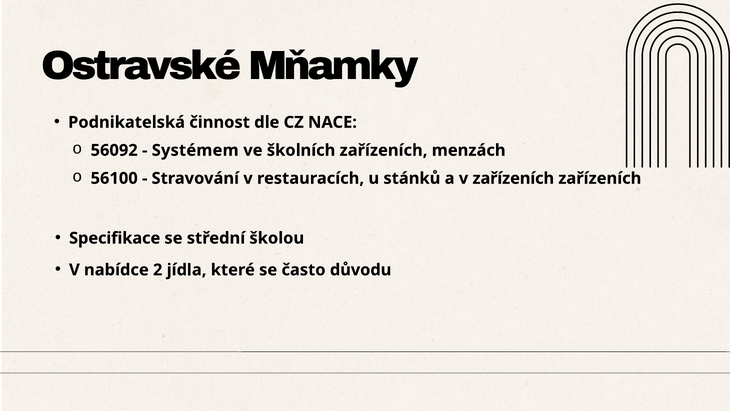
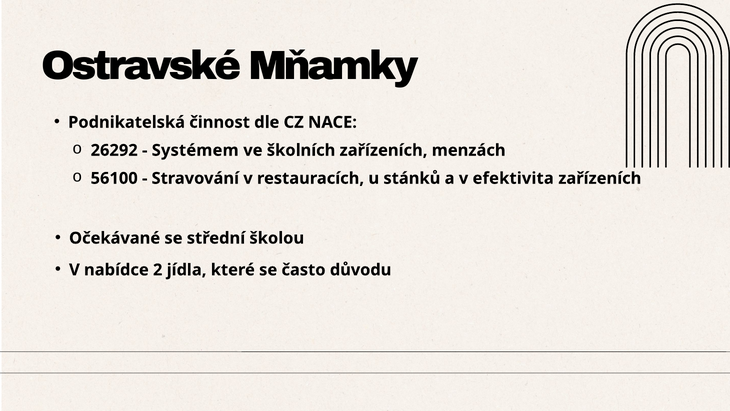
56092: 56092 -> 26292 (114, 150)
v zařízeních: zařízeních -> efektivita (513, 178)
Specifikace: Specifikace -> Očekávané (115, 238)
